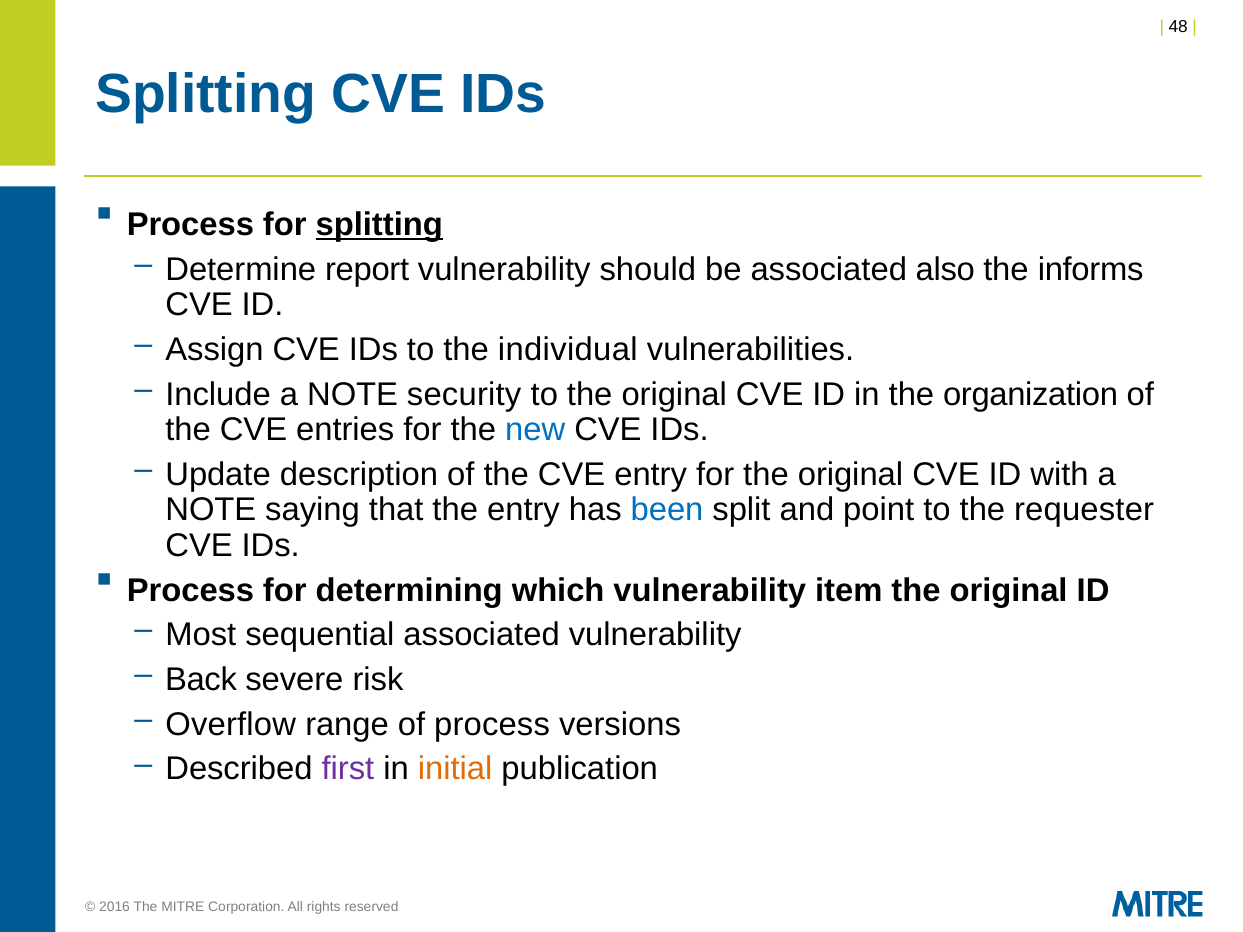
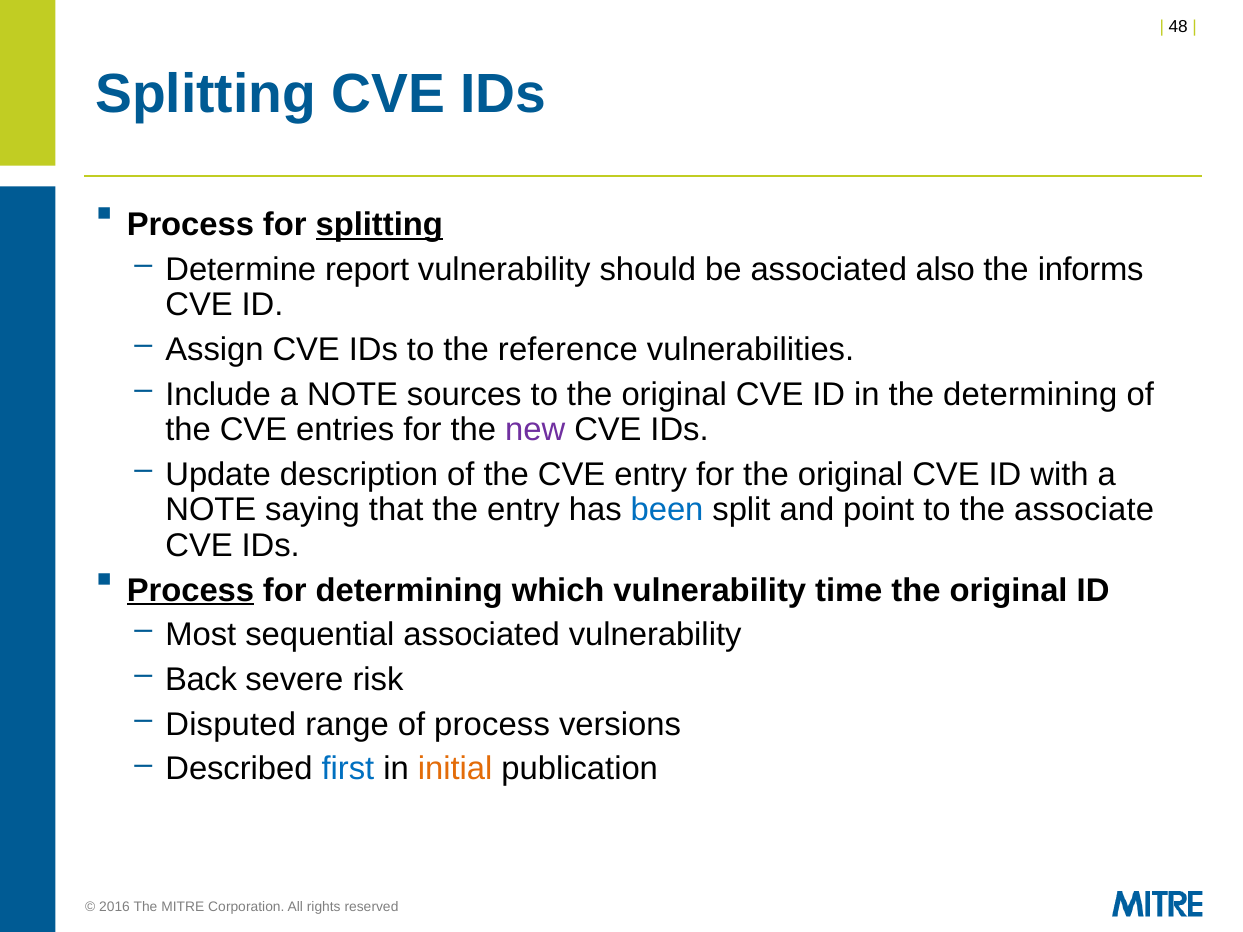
individual: individual -> reference (568, 350)
security: security -> sources (464, 395)
the organization: organization -> determining (1030, 395)
new colour: blue -> purple (535, 430)
requester: requester -> associate (1084, 510)
Process underline: none -> present (190, 590)
item: item -> time (849, 590)
Overflow: Overflow -> Disputed (231, 725)
first colour: purple -> blue (348, 769)
